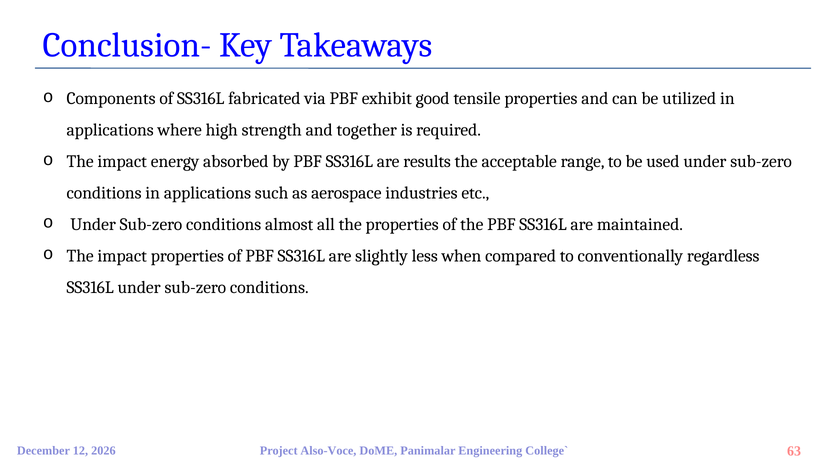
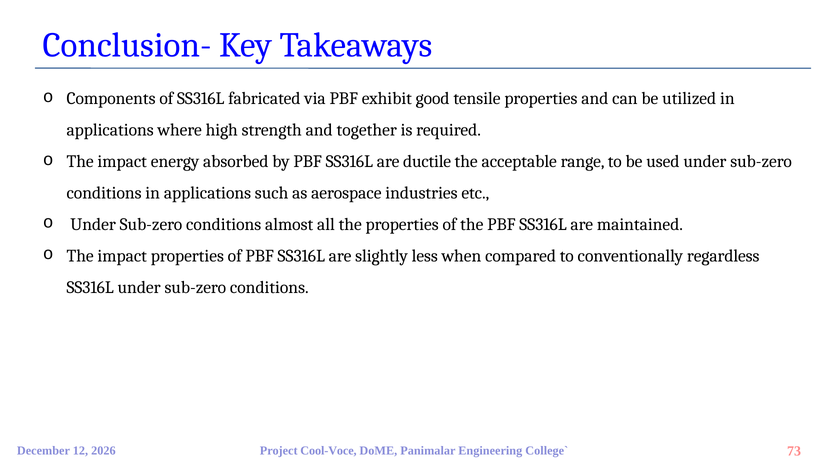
results: results -> ductile (427, 162)
Also-Voce: Also-Voce -> Cool-Voce (328, 451)
63: 63 -> 73 (794, 451)
